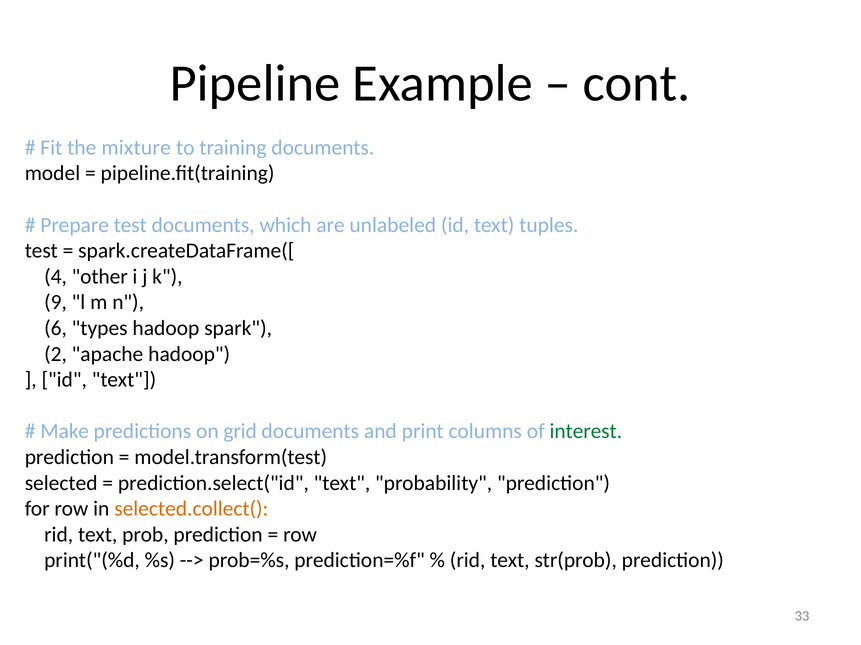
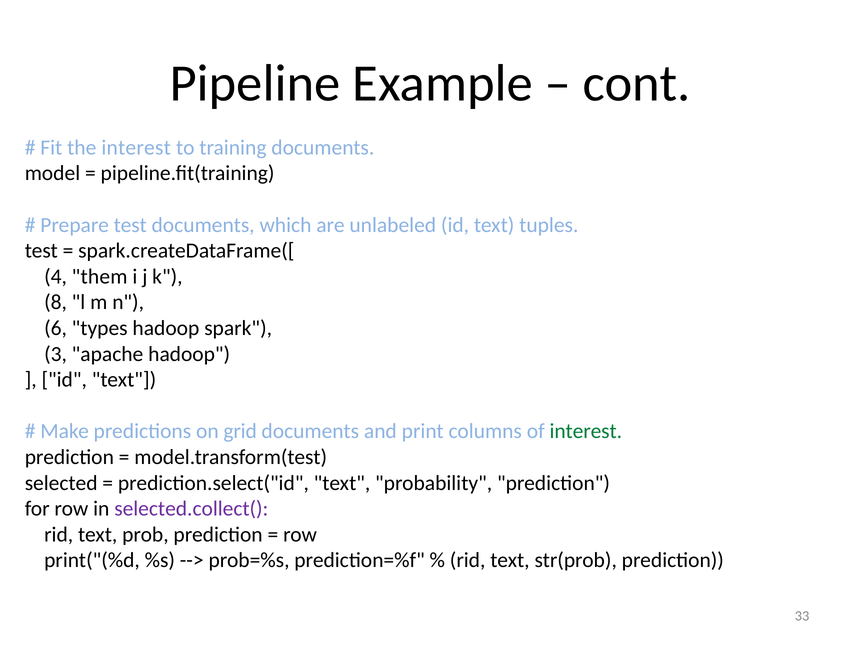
the mixture: mixture -> interest (136, 148)
other: other -> them (100, 277)
9: 9 -> 8 (56, 303)
2: 2 -> 3 (56, 354)
selected.collect( colour: orange -> purple (191, 509)
